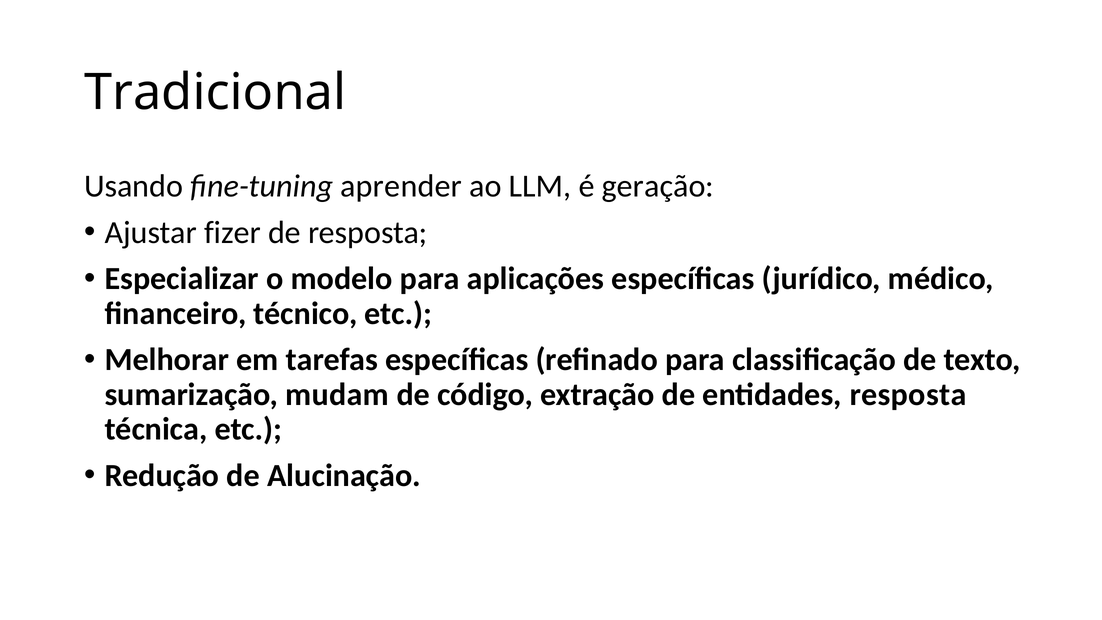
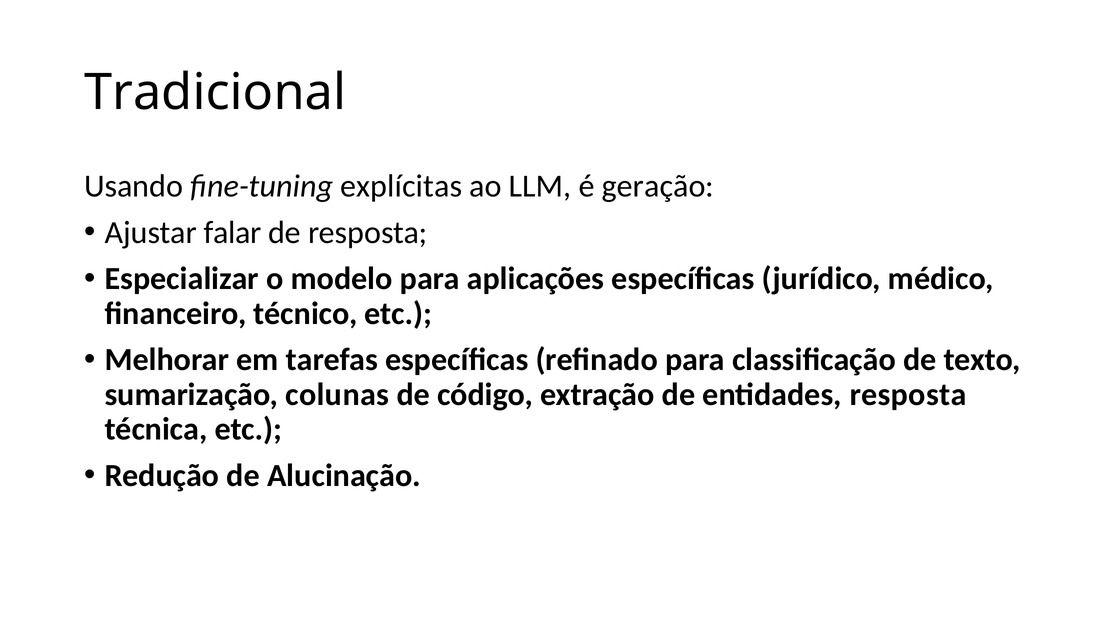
aprender: aprender -> explícitas (401, 186)
fizer: fizer -> falar (233, 233)
mudam: mudam -> colunas (337, 394)
